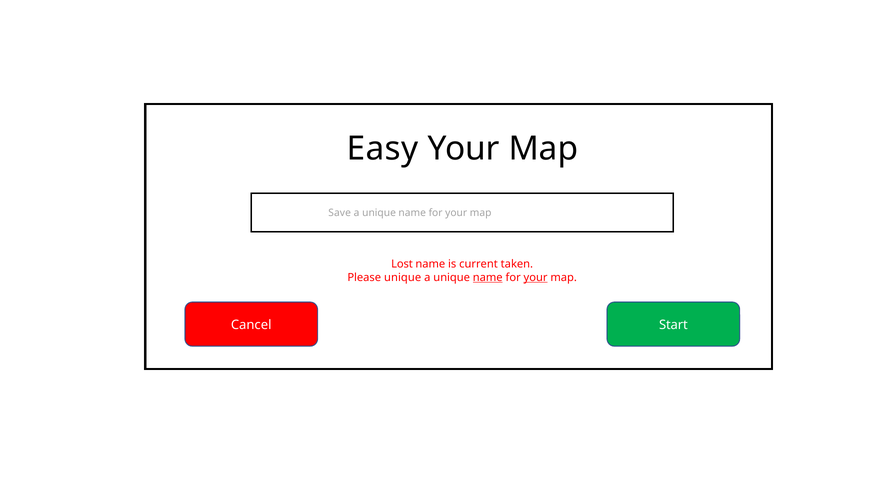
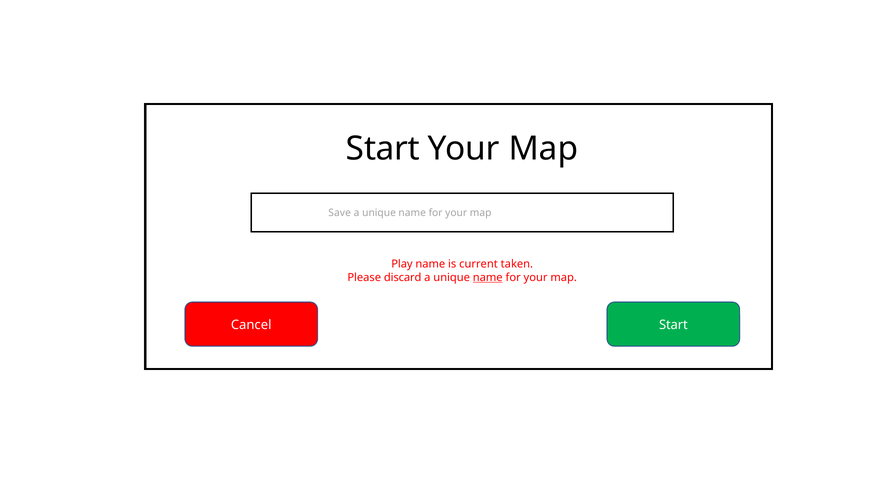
Easy: Easy -> Start (383, 149)
Lost: Lost -> Play (402, 264)
Please unique: unique -> discard (403, 277)
your underline: present -> none (536, 277)
